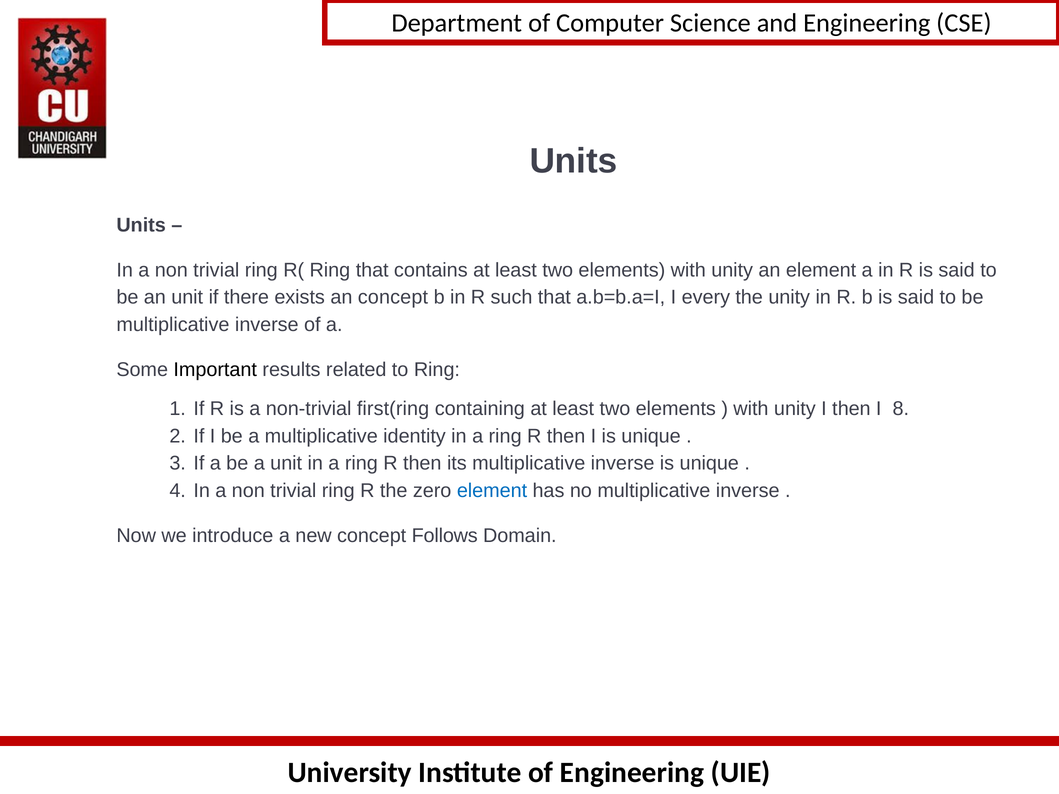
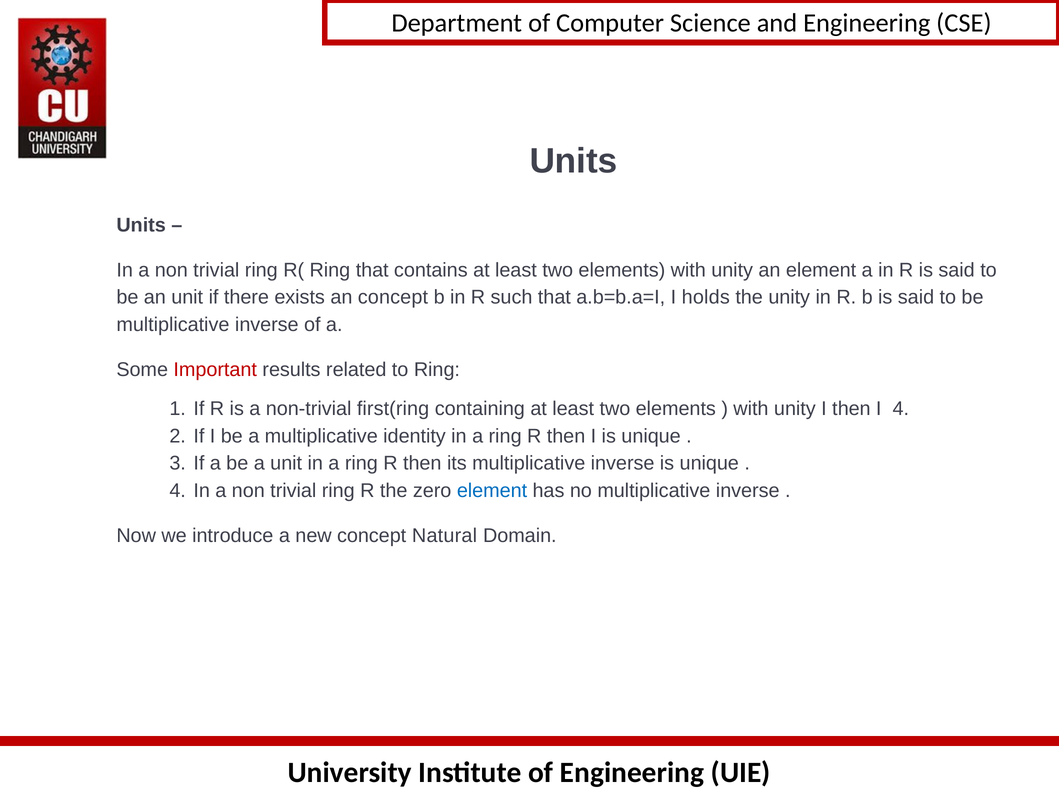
every: every -> holds (706, 297)
Important colour: black -> red (215, 370)
I 8: 8 -> 4 (901, 409)
Follows: Follows -> Natural (445, 536)
